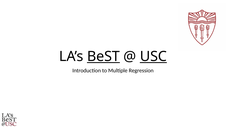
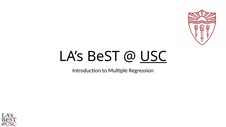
BeST underline: present -> none (103, 56)
